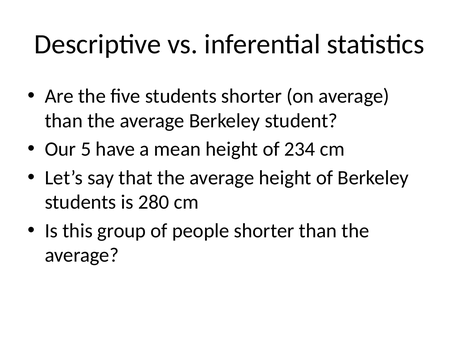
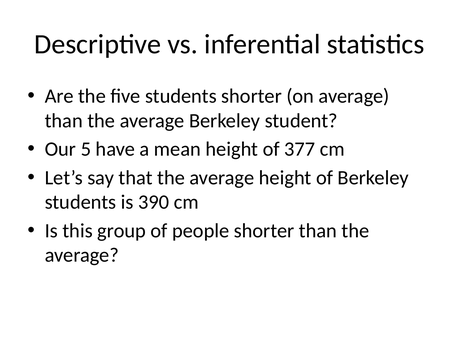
234: 234 -> 377 (300, 149)
280: 280 -> 390 (154, 202)
